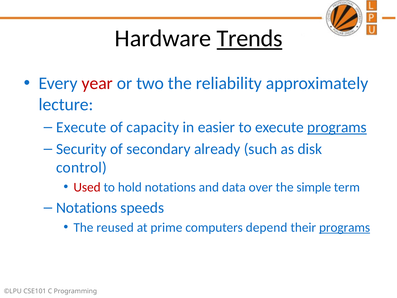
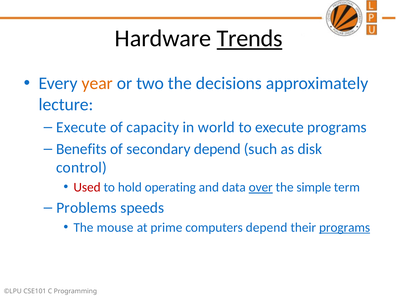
year colour: red -> orange (97, 83)
reliability: reliability -> decisions (229, 83)
easier: easier -> world (216, 127)
programs underline: present -> none (337, 127)
Security: Security -> Benefits (81, 149)
secondary already: already -> depend (217, 149)
hold notations: notations -> operating (170, 187)
over underline: none -> present (261, 187)
Notations: Notations -> Problems (86, 208)
reused: reused -> mouse (115, 227)
